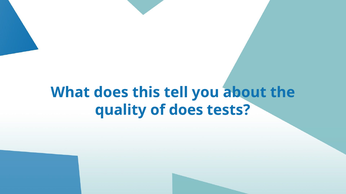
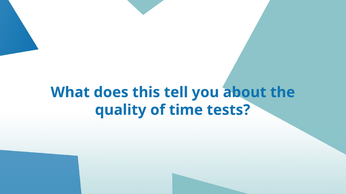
of does: does -> time (186, 110)
